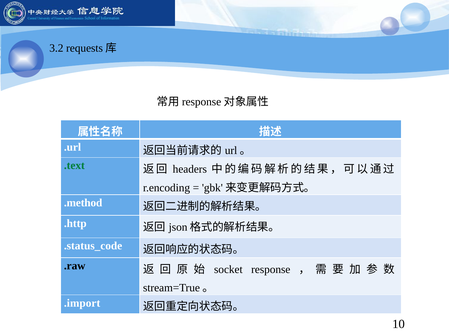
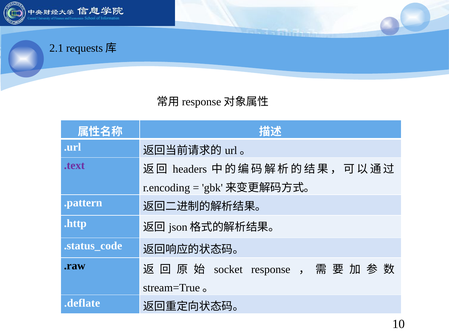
3.2: 3.2 -> 2.1 (56, 48)
.text colour: green -> purple (74, 166)
.method: .method -> .pattern (83, 203)
.import: .import -> .deflate (82, 304)
